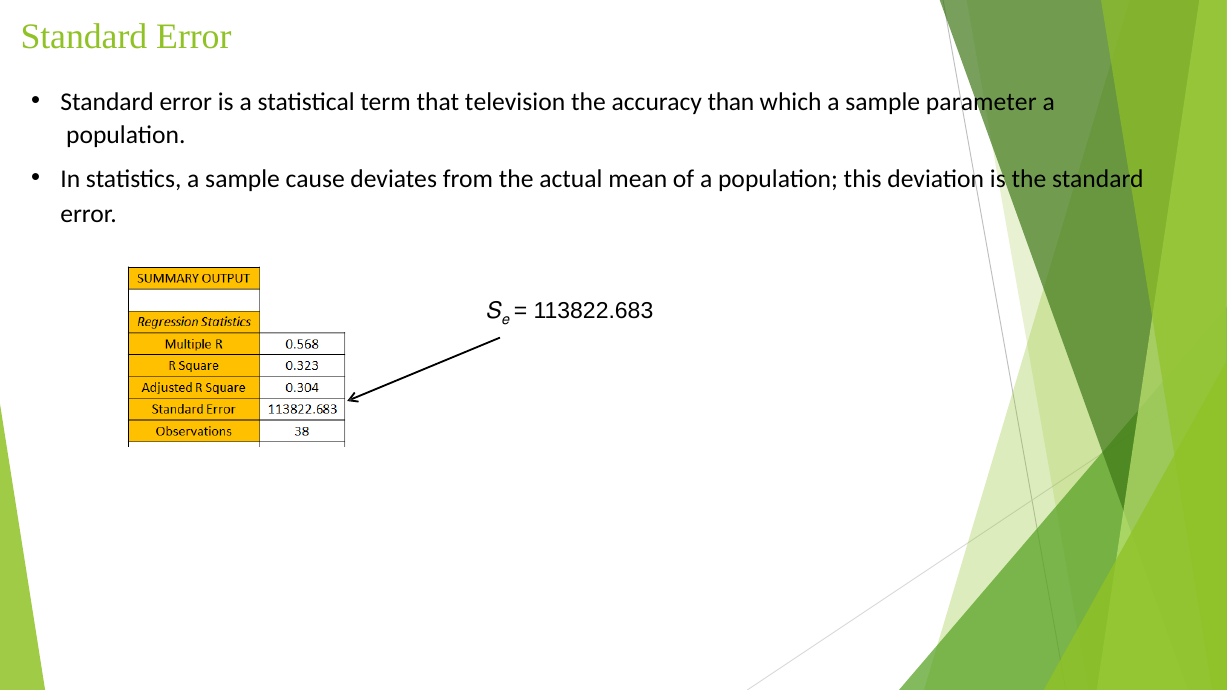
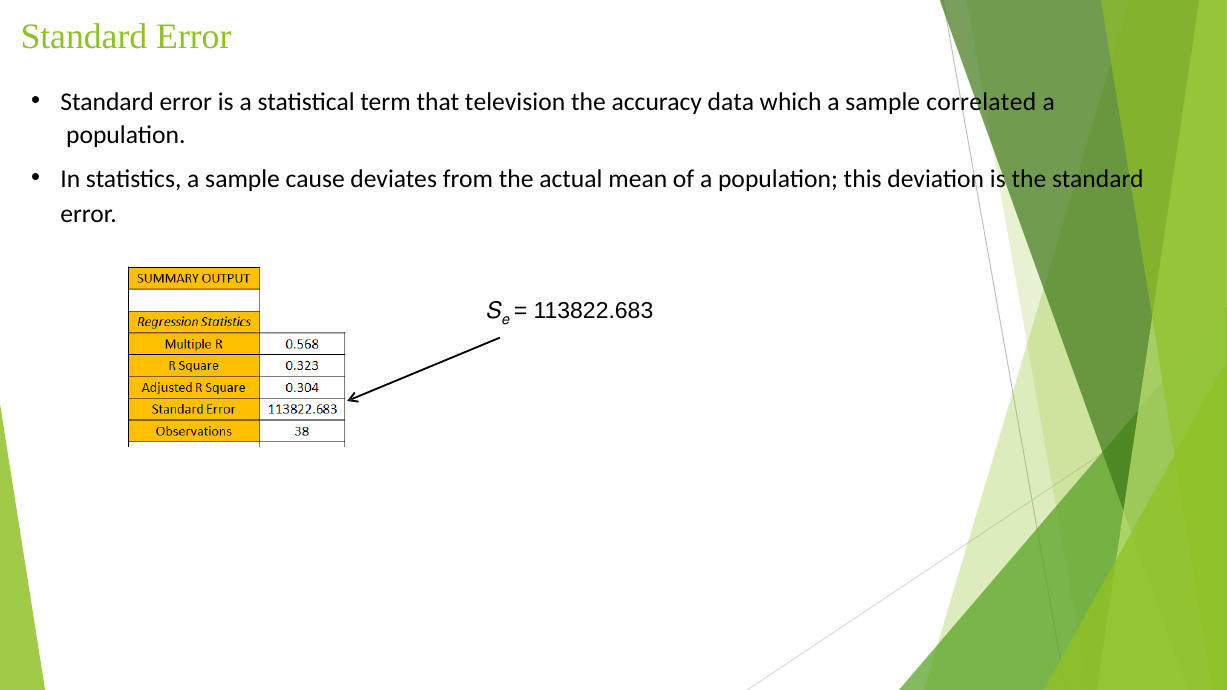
than: than -> data (731, 102)
parameter: parameter -> correlated (981, 102)
